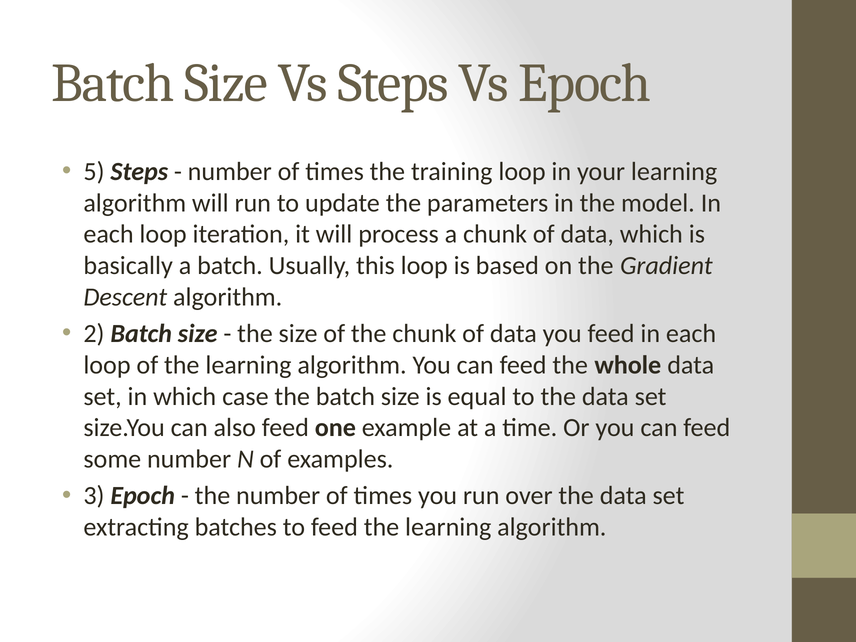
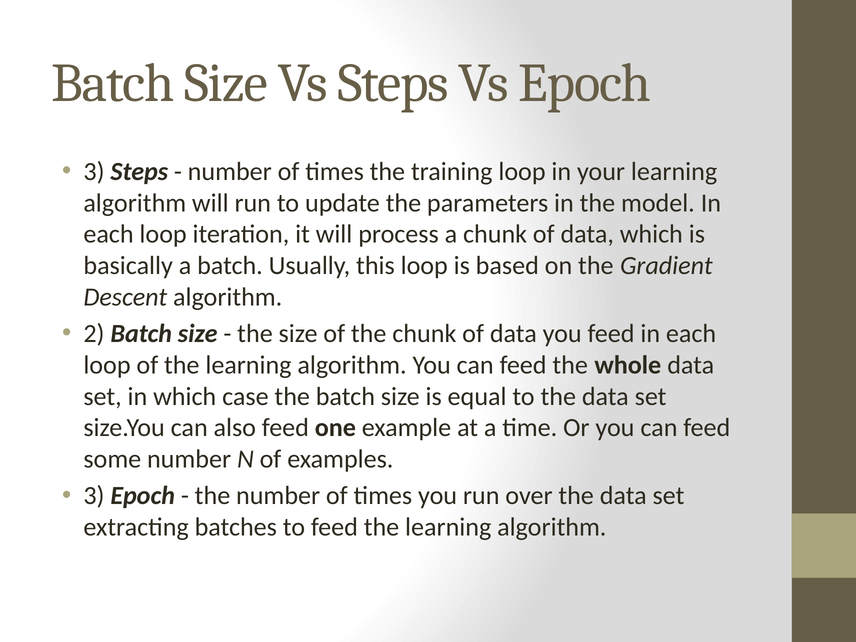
5: 5 -> 3 (94, 172)
